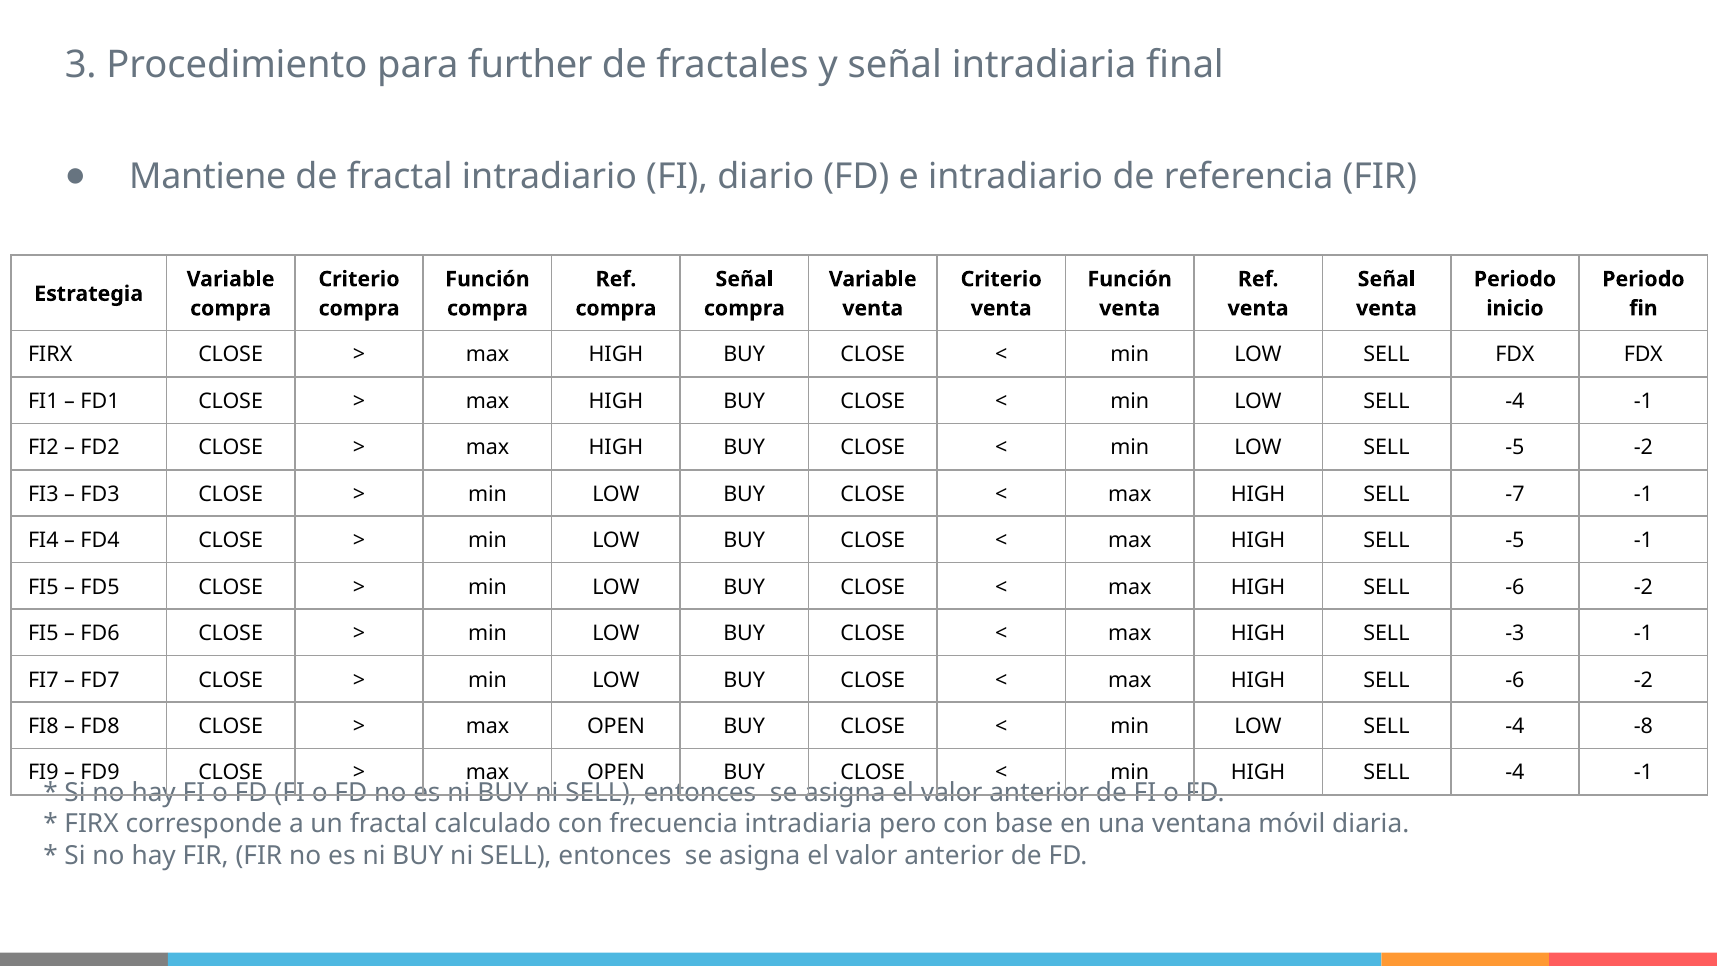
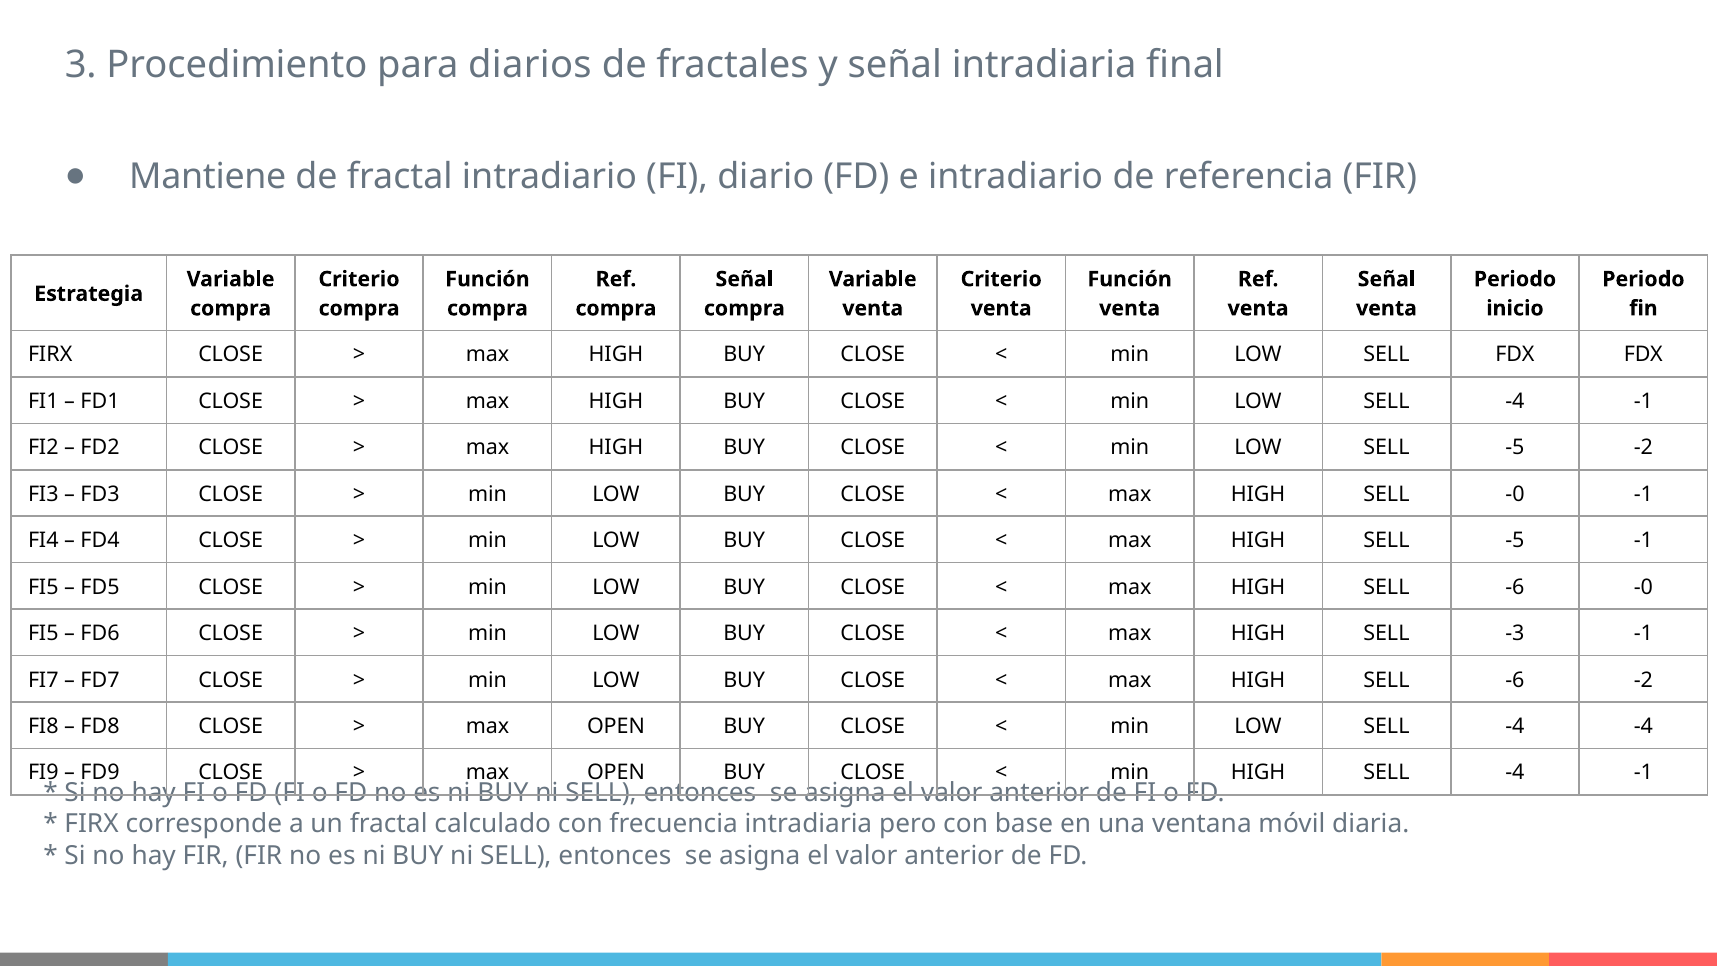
further: further -> diarios (530, 65)
SELL -7: -7 -> -0 (1515, 494)
-2: -2 -> -0 (1643, 587)
-4 -8: -8 -> -4 (1643, 726)
